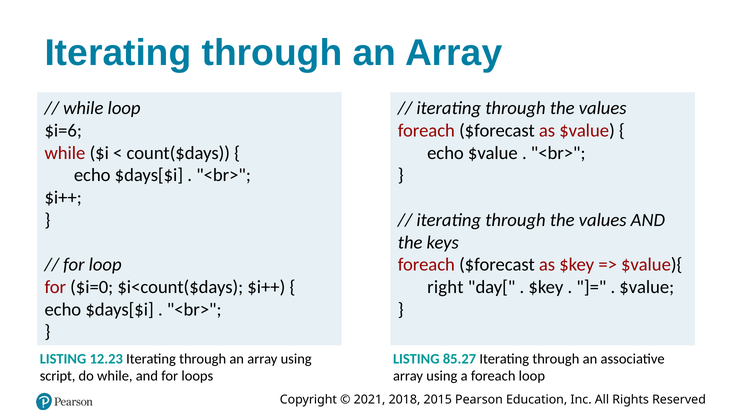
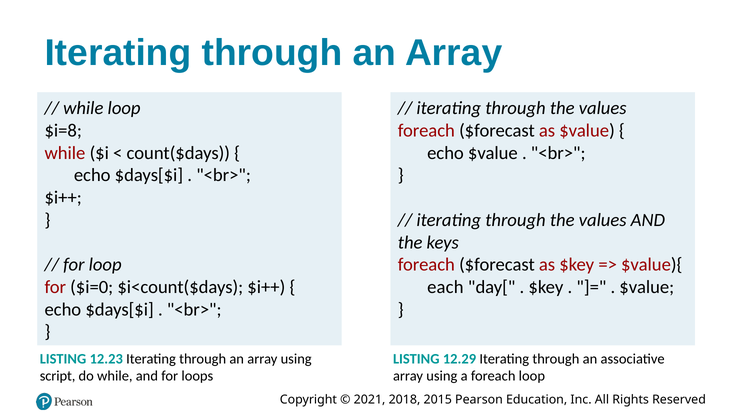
$i=6: $i=6 -> $i=8 (63, 131)
right: right -> each (445, 287)
85.27: 85.27 -> 12.29 (460, 359)
